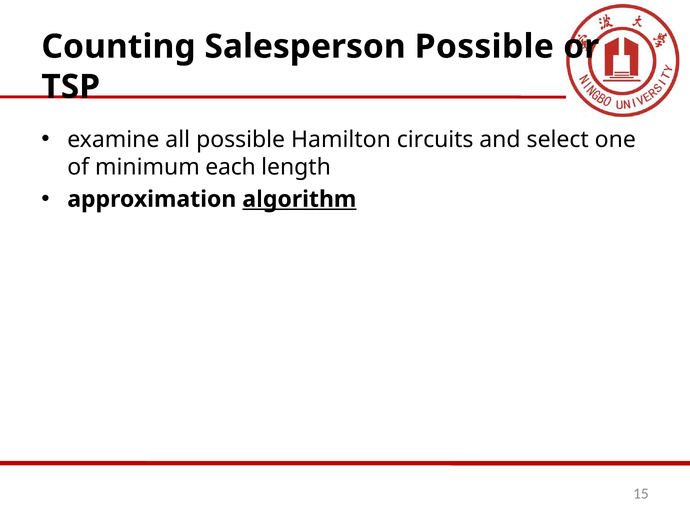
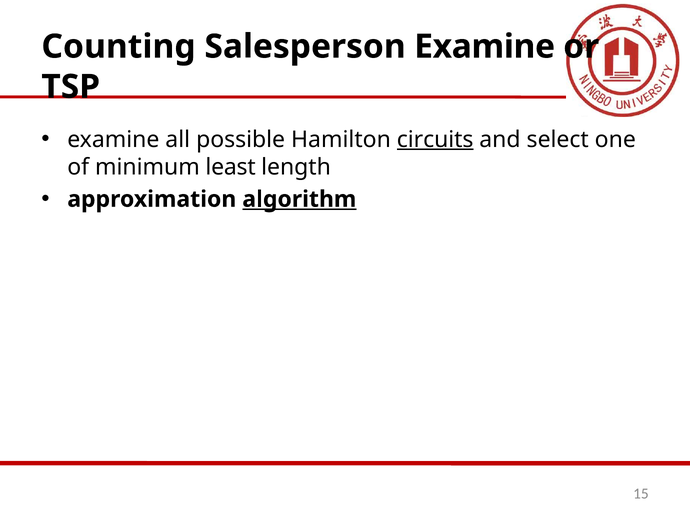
Salesperson Possible: Possible -> Examine (485, 47)
circuits underline: none -> present (435, 140)
each: each -> least (231, 167)
